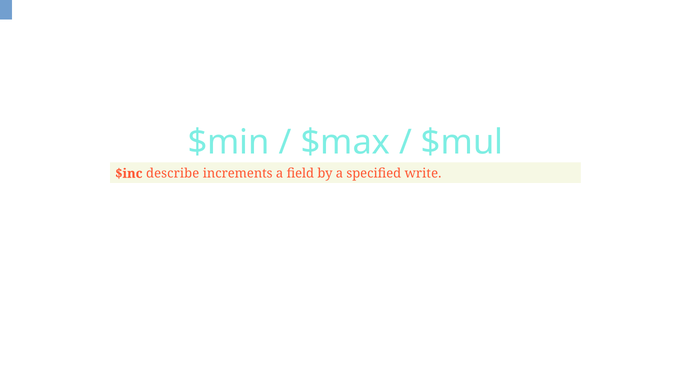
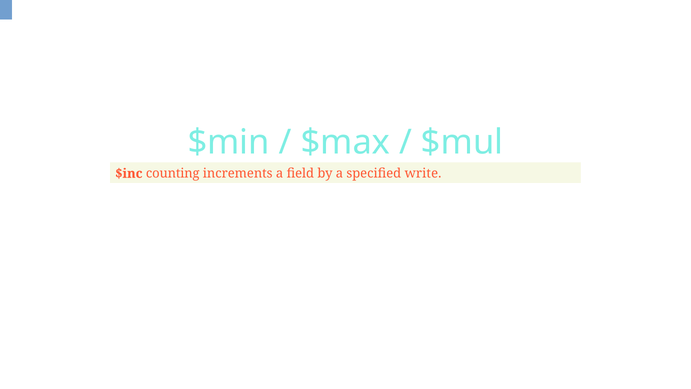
describe: describe -> counting (173, 173)
